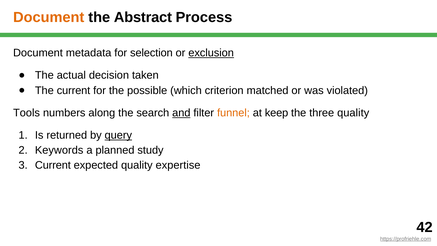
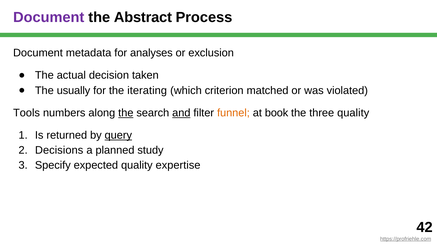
Document colour: orange -> purple (49, 17)
selection: selection -> analyses (151, 53)
exclusion underline: present -> none (211, 53)
The current: current -> usually (74, 90)
possible: possible -> iterating (147, 90)
the underline: none -> present (126, 113)
keep: keep -> book (277, 113)
Keywords: Keywords -> Decisions (59, 150)
Current: Current -> Specify (53, 165)
